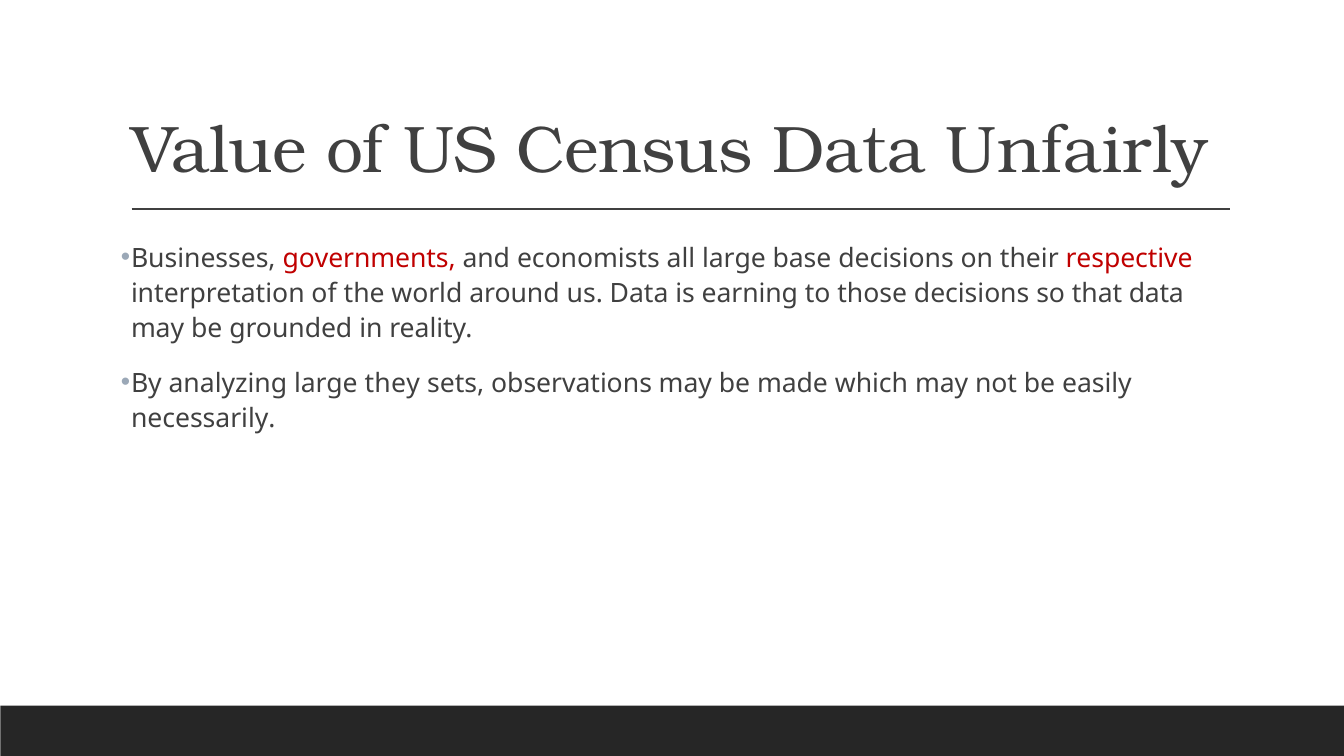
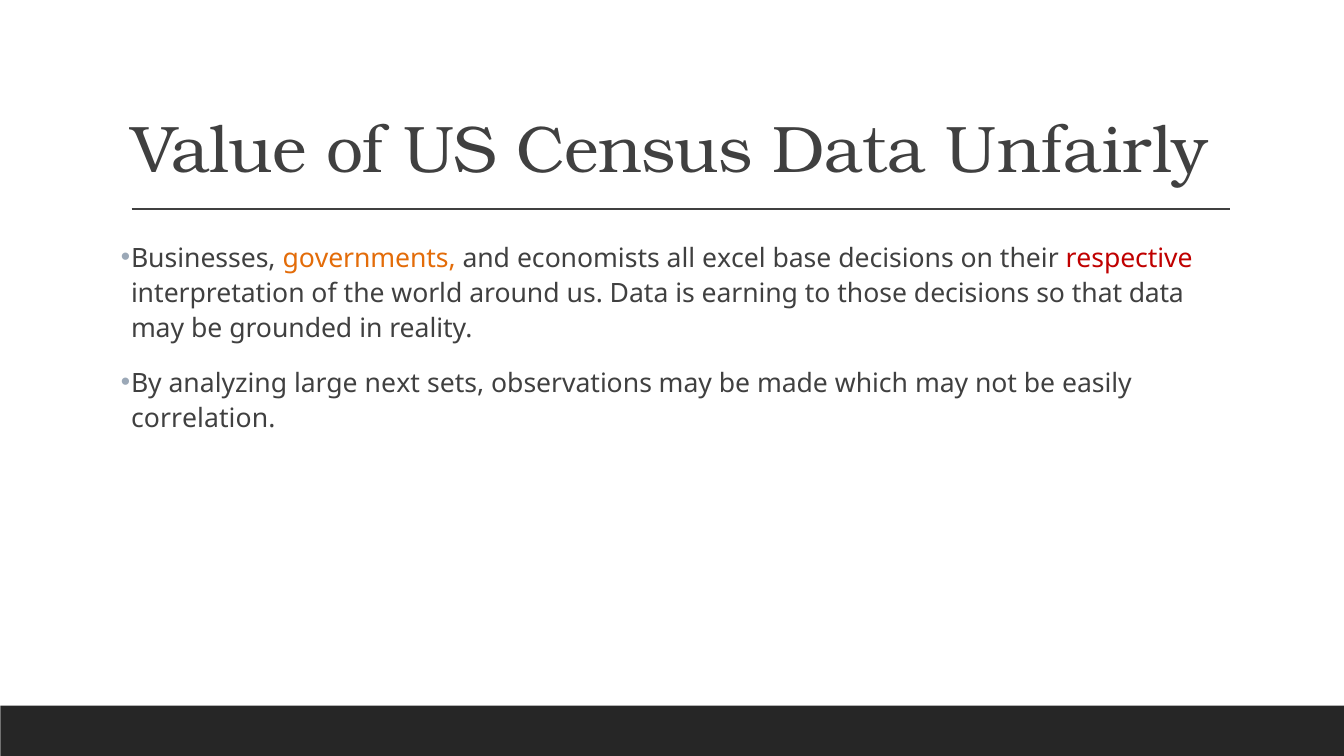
governments colour: red -> orange (369, 258)
all large: large -> excel (734, 258)
they: they -> next (392, 383)
necessarily: necessarily -> correlation (203, 418)
